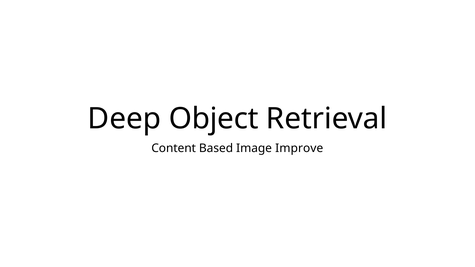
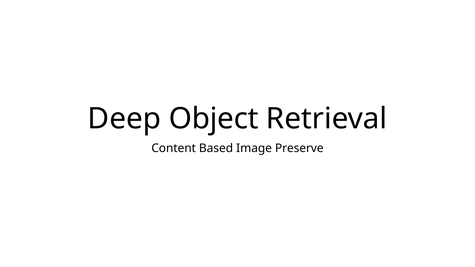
Improve: Improve -> Preserve (299, 148)
